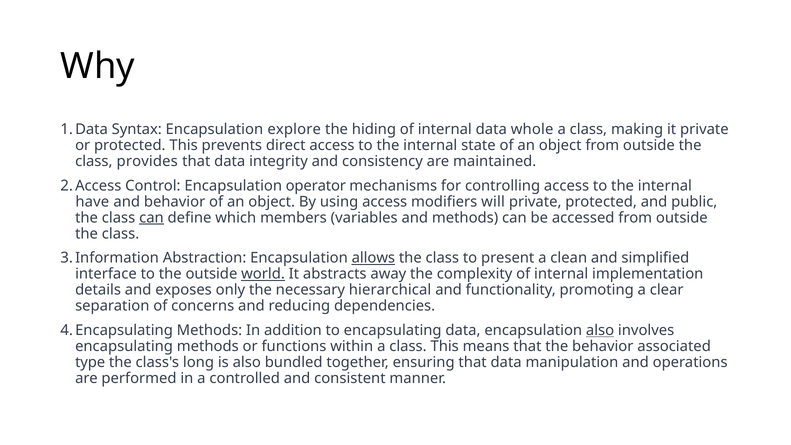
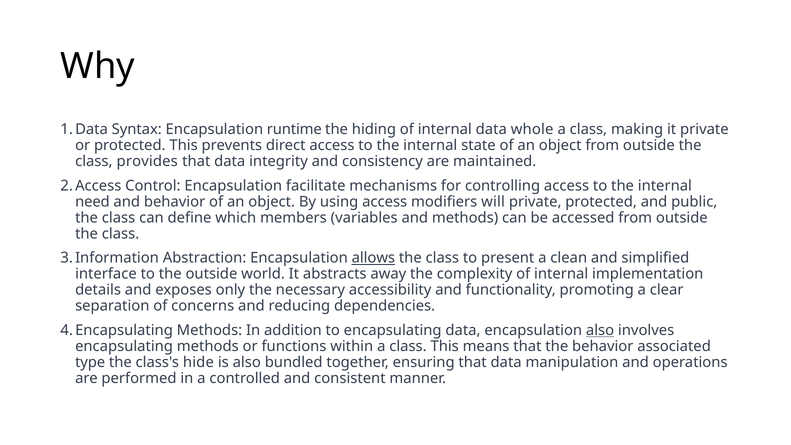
explore: explore -> runtime (294, 129)
operator: operator -> facilitate (316, 186)
have: have -> need (92, 202)
can underline: present -> none (151, 218)
world underline: present -> none (263, 274)
hierarchical: hierarchical -> accessibility (390, 290)
long: long -> hide (198, 362)
